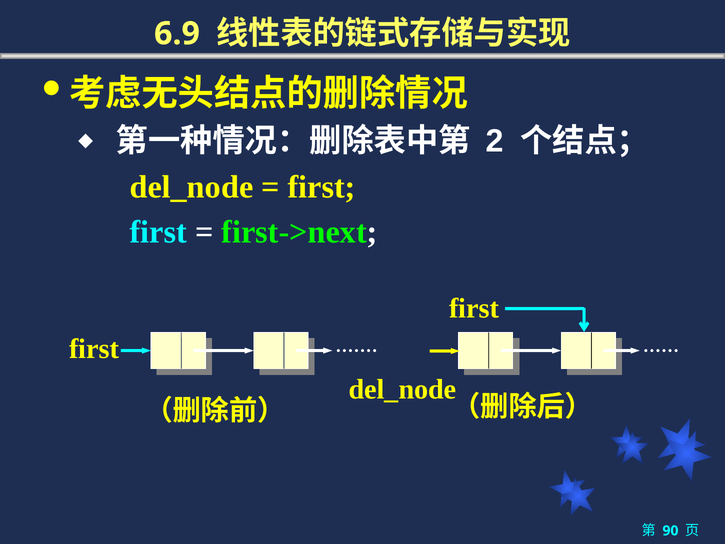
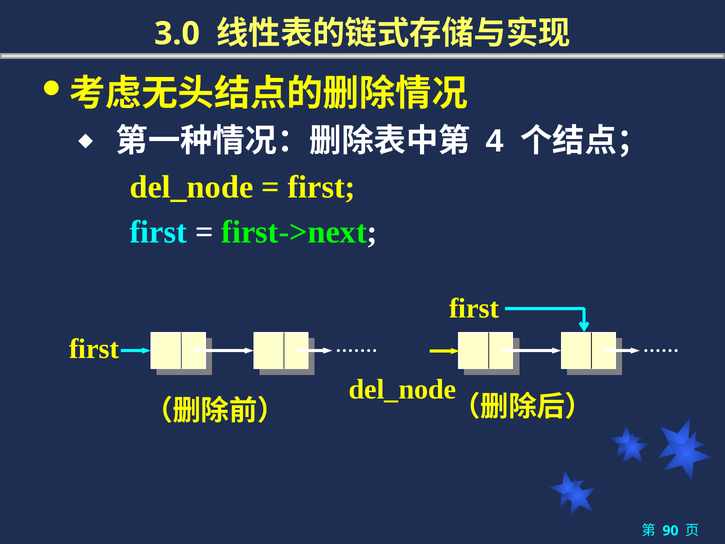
6.9: 6.9 -> 3.0 (177, 34)
2: 2 -> 4 (495, 141)
